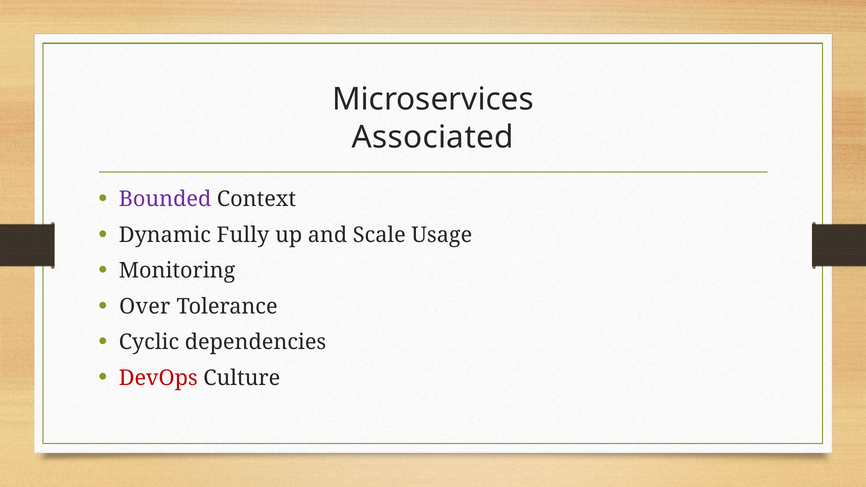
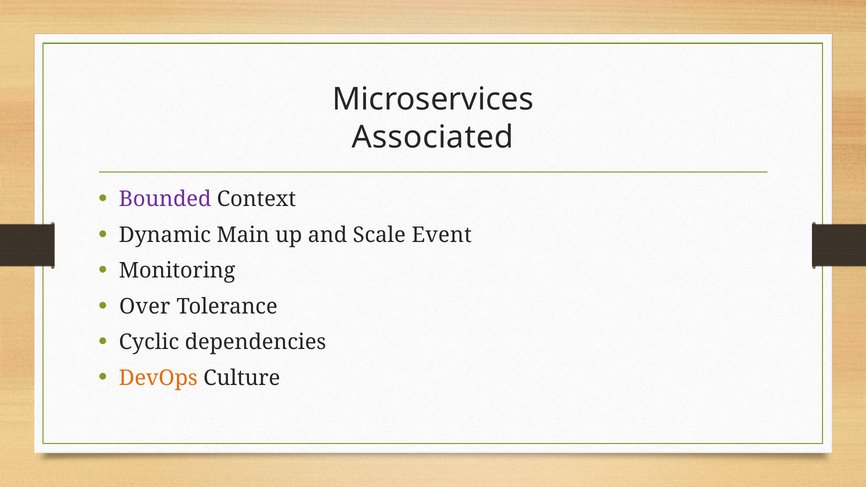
Fully: Fully -> Main (243, 235)
Usage: Usage -> Event (442, 235)
DevOps colour: red -> orange (158, 378)
